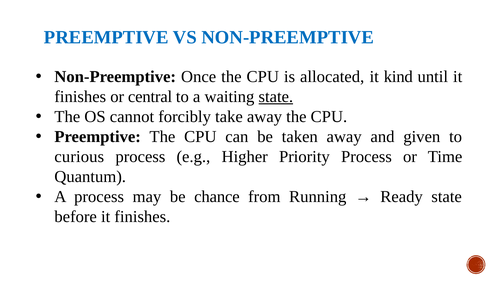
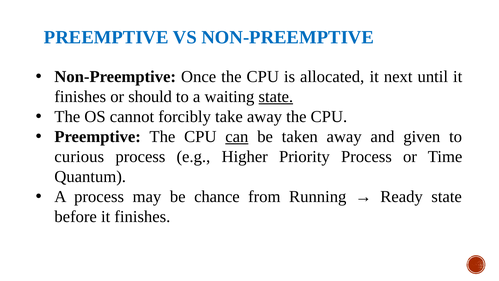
kind: kind -> next (398, 77)
central: central -> should (150, 97)
can underline: none -> present (237, 137)
